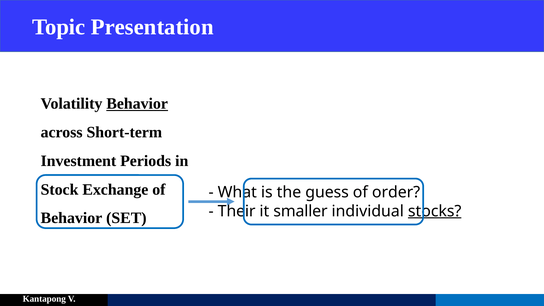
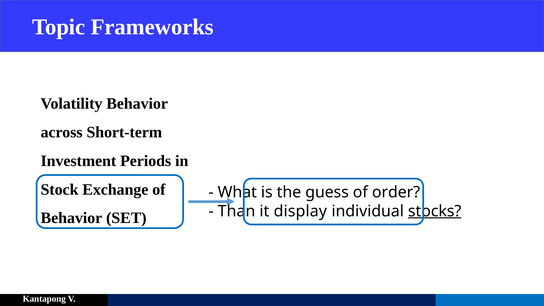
Presentation: Presentation -> Frameworks (152, 27)
Behavior underline: present -> none (137, 104)
Their: Their -> Than (237, 211)
smaller: smaller -> display (300, 211)
